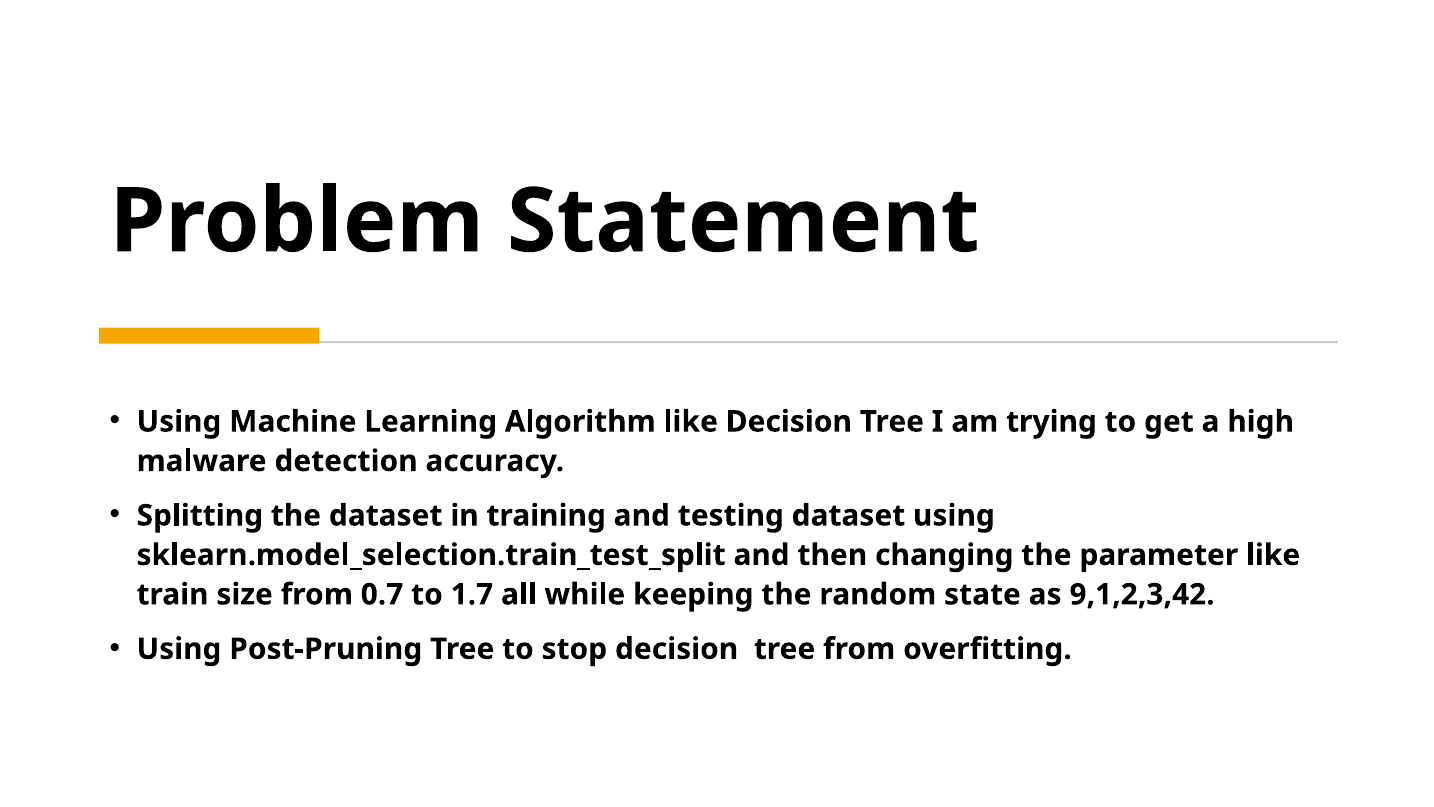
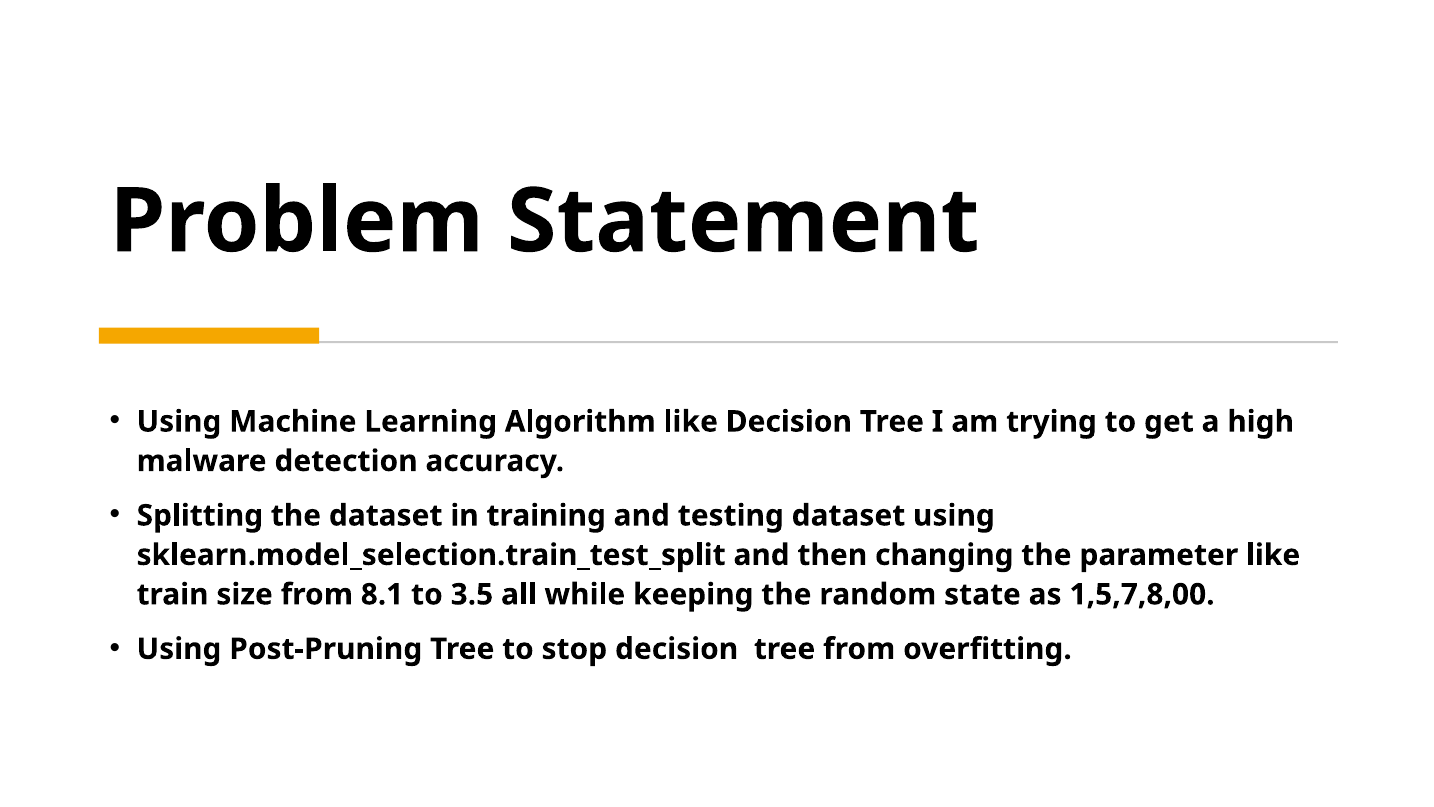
0.7: 0.7 -> 8.1 (382, 594)
1.7: 1.7 -> 3.5 (472, 594)
9,1,2,3,42: 9,1,2,3,42 -> 1,5,7,8,00 (1142, 594)
